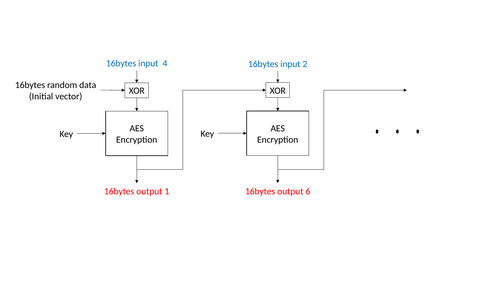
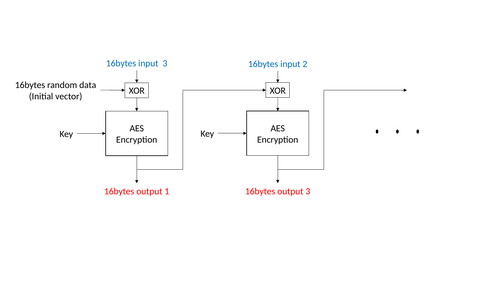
input 4: 4 -> 3 (165, 63)
output 6: 6 -> 3 (308, 191)
